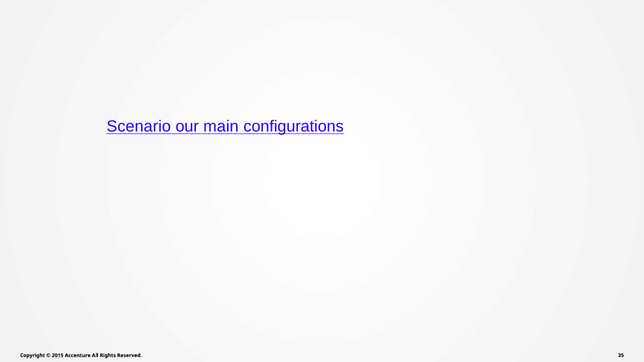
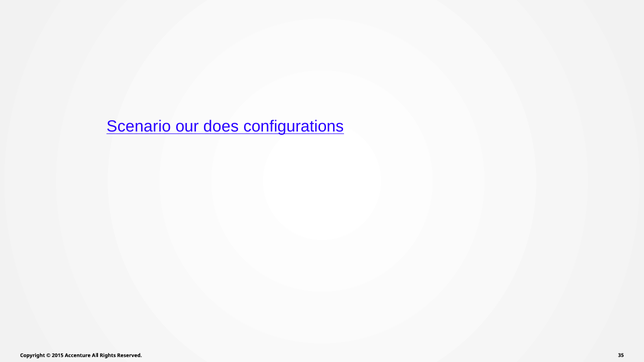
main: main -> does (221, 127)
